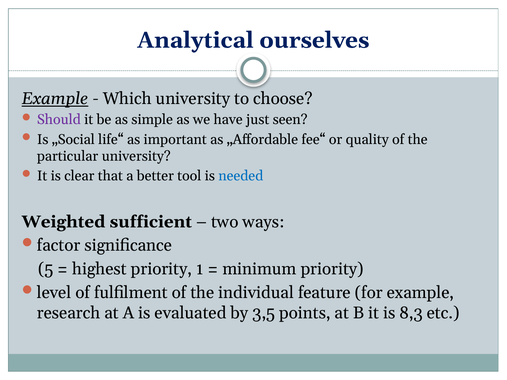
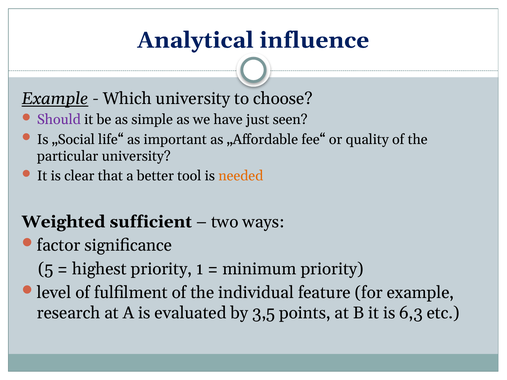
ourselves: ourselves -> influence (314, 40)
needed colour: blue -> orange (241, 176)
8,3: 8,3 -> 6,3 (411, 313)
